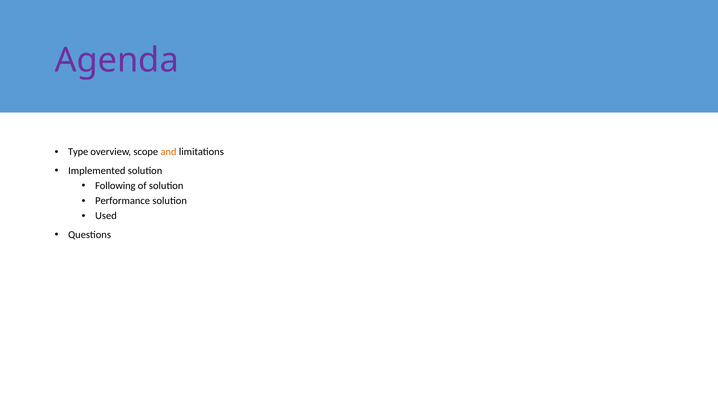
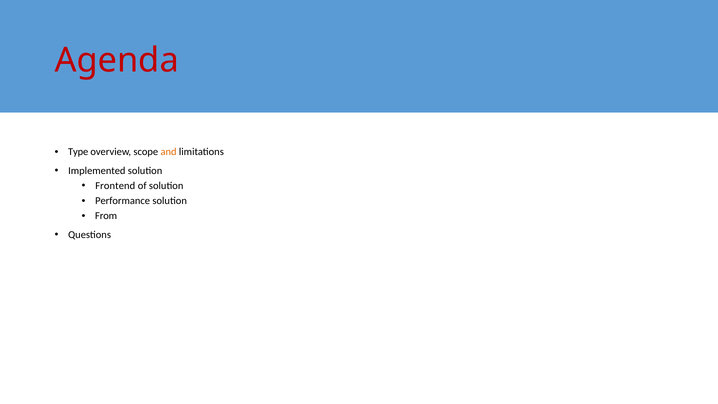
Agenda colour: purple -> red (117, 60)
Following: Following -> Frontend (115, 186)
Used: Used -> From (106, 216)
